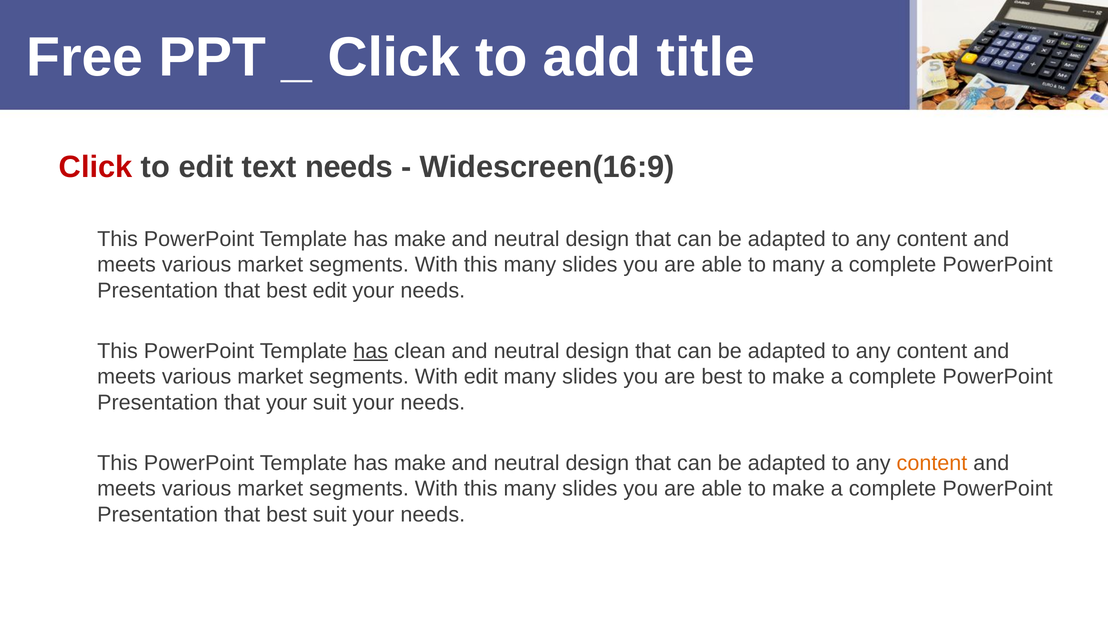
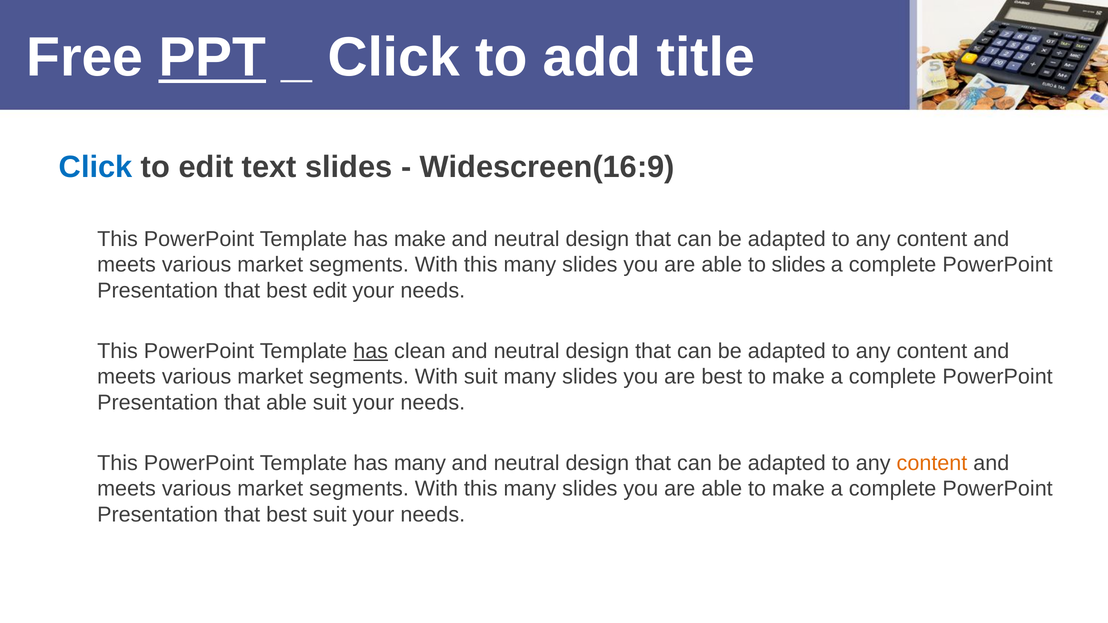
PPT underline: none -> present (212, 57)
Click colour: red -> blue (96, 167)
text needs: needs -> slides (349, 167)
to many: many -> slides (799, 265)
With edit: edit -> suit (481, 377)
that your: your -> able (287, 403)
make: make -> many (420, 463)
